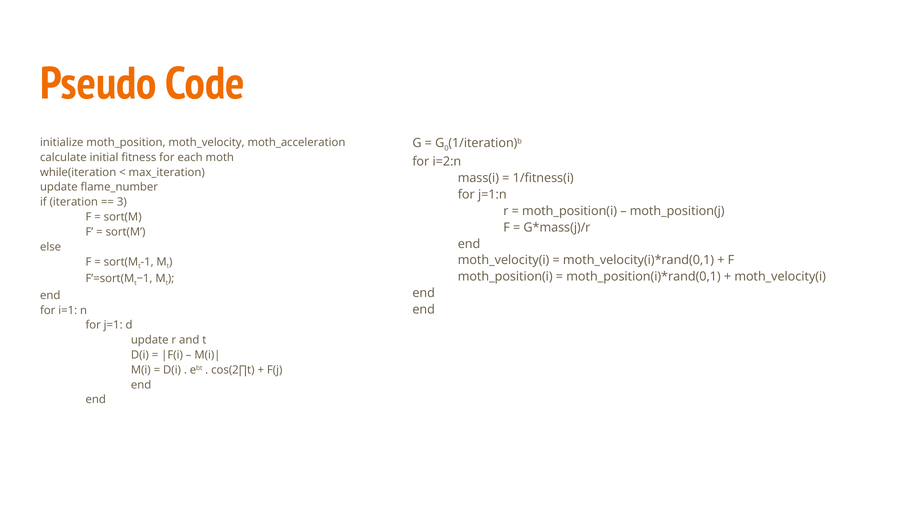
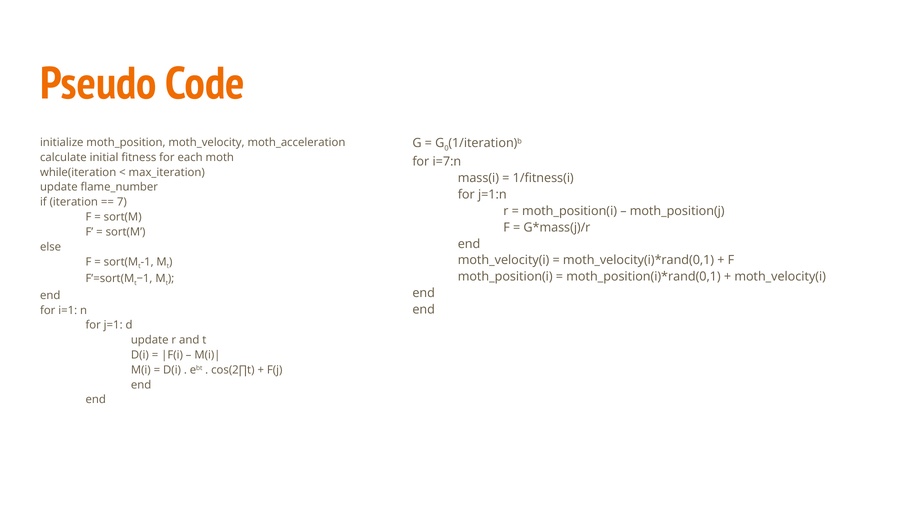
i=2:n: i=2:n -> i=7:n (447, 162)
3: 3 -> 7 (122, 202)
